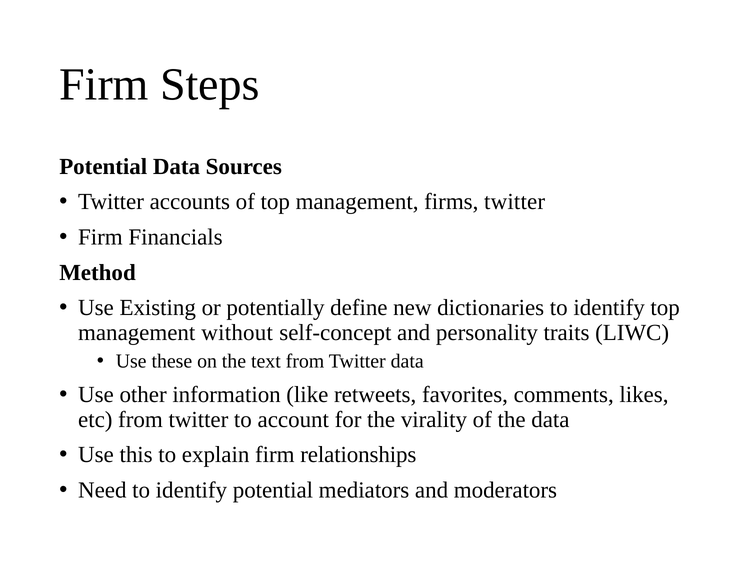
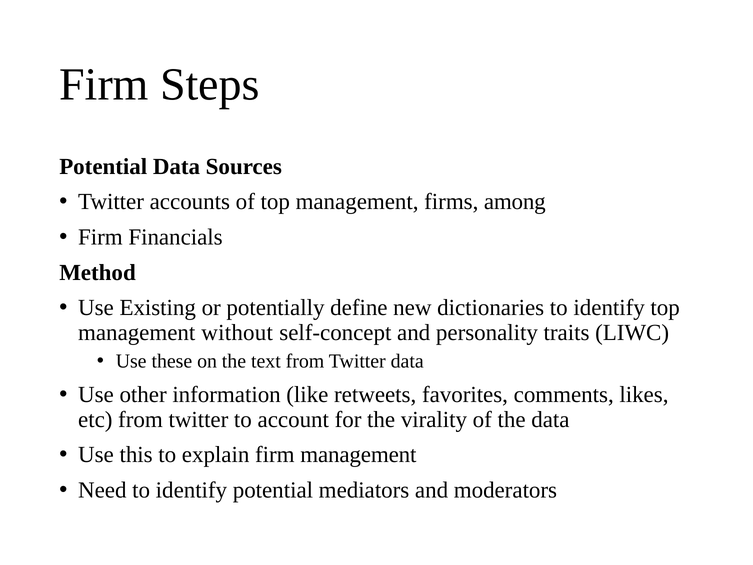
firms twitter: twitter -> among (515, 202)
firm relationships: relationships -> management (358, 455)
